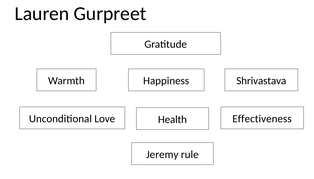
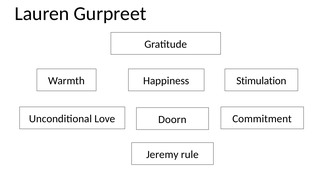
Shrivastava: Shrivastava -> Stimulation (261, 81)
Effectiveness: Effectiveness -> Commitment (262, 119)
Health: Health -> Doorn (172, 120)
